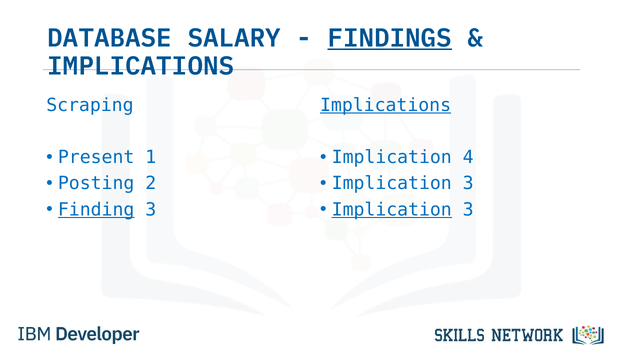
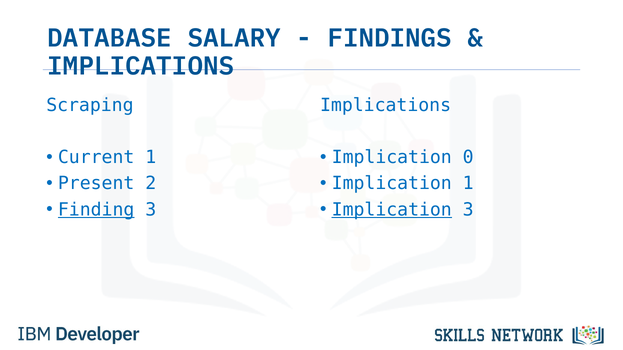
FINDINGS underline: present -> none (390, 38)
Implications underline: present -> none (386, 105)
Present: Present -> Current (96, 158)
4: 4 -> 0 (468, 158)
Posting: Posting -> Present (96, 184)
3: 3 -> 1 (468, 184)
